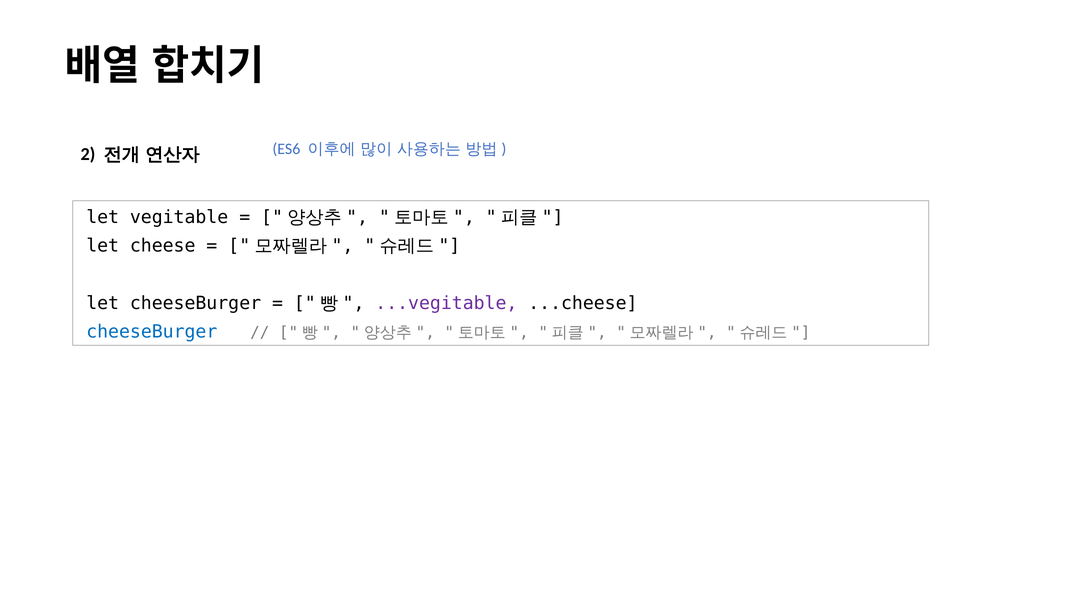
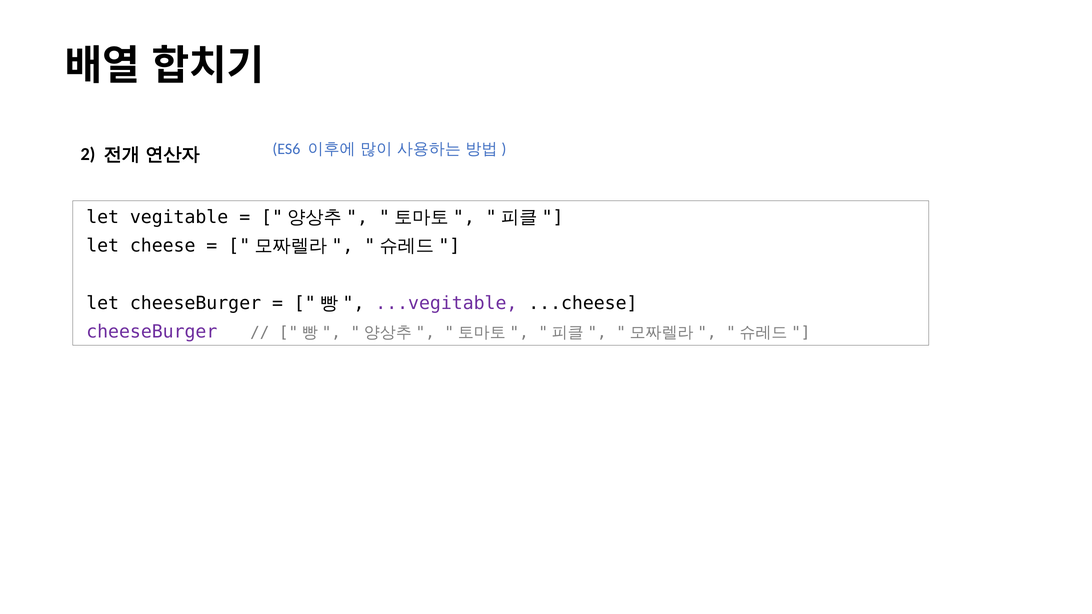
cheeseBurger colour: blue -> purple (152, 332)
